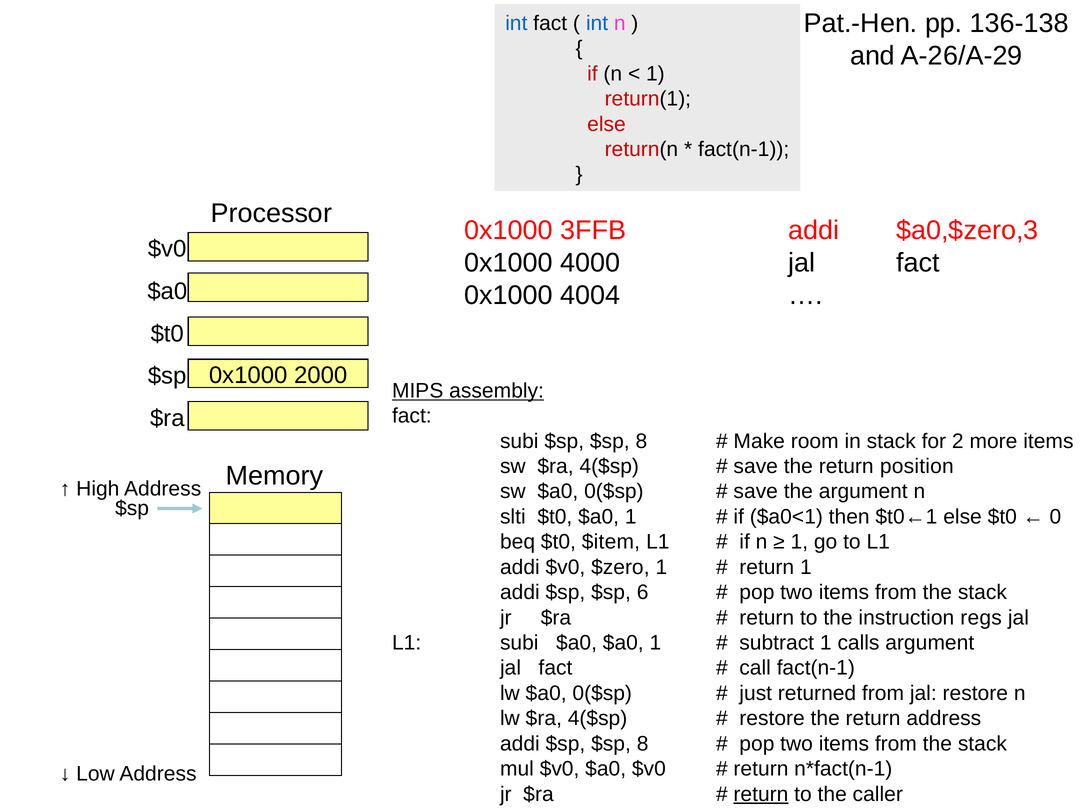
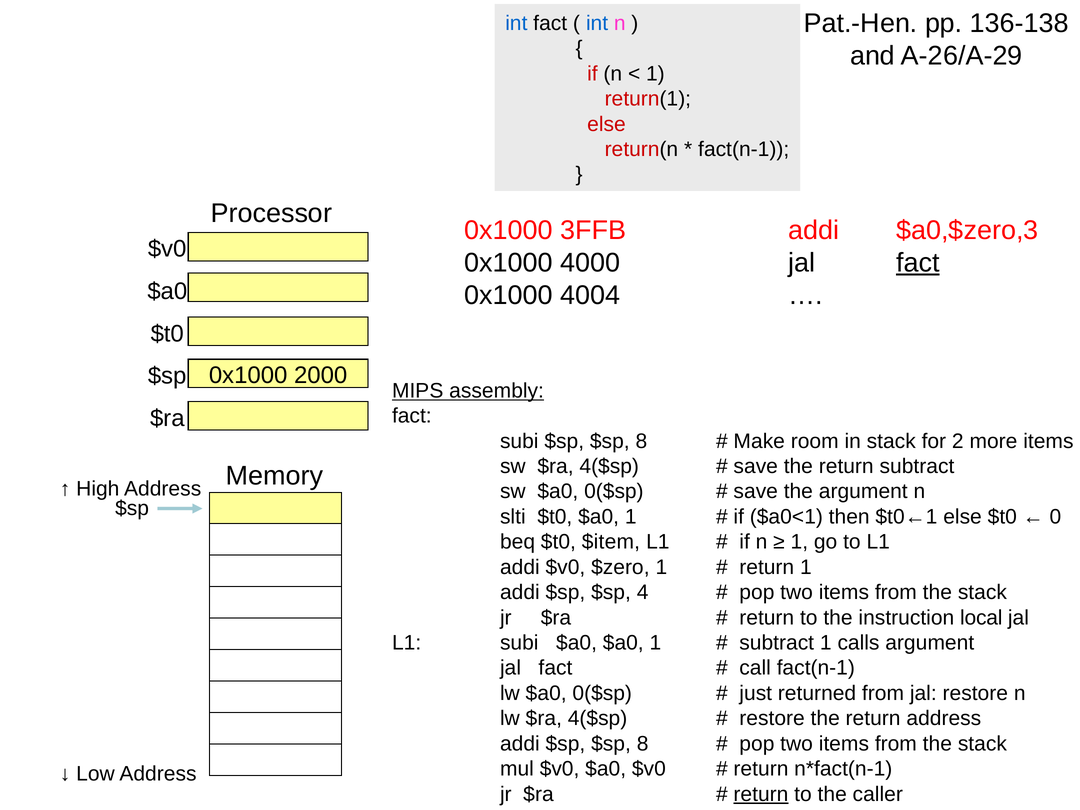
fact underline: none -> present (918, 263)
return position: position -> subtract (917, 466)
6: 6 -> 4 (643, 592)
regs: regs -> local (981, 618)
